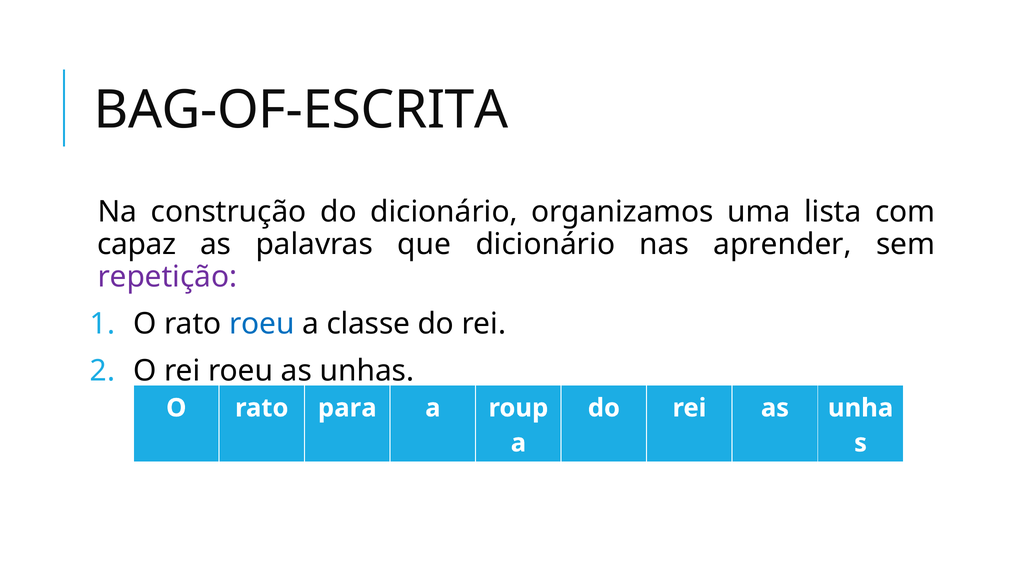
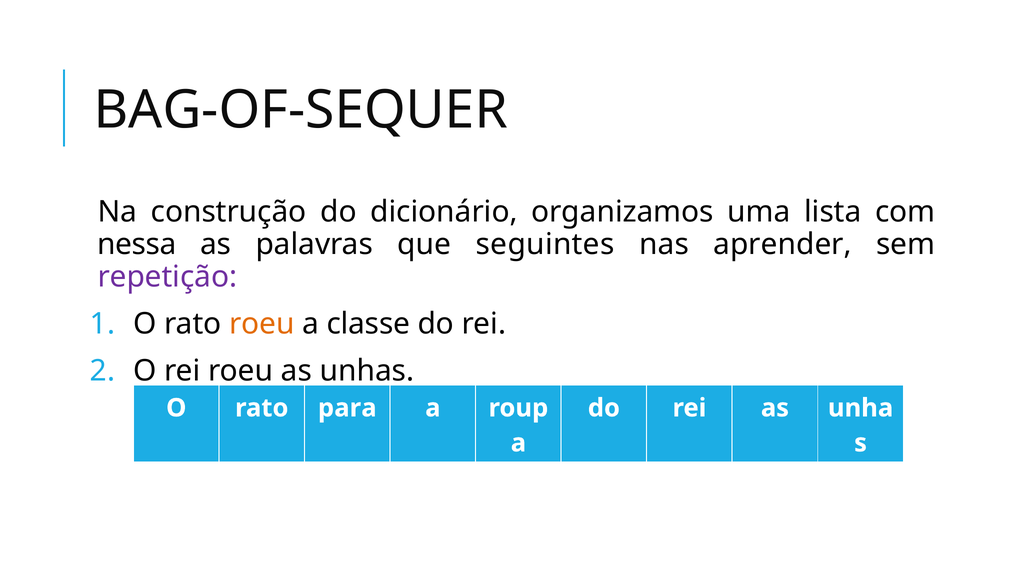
BAG-OF-ESCRITA: BAG-OF-ESCRITA -> BAG-OF-SEQUER (301, 110)
capaz: capaz -> nessa (137, 244)
que dicionário: dicionário -> seguintes (545, 244)
roeu colour: blue -> orange (262, 324)
